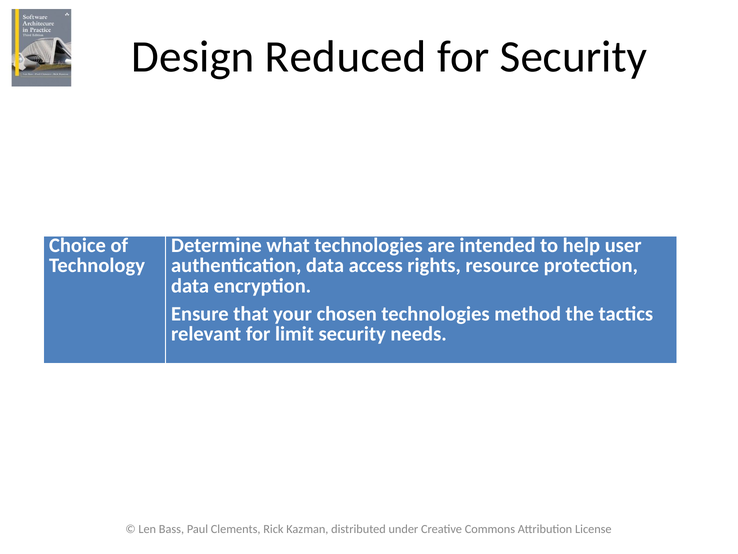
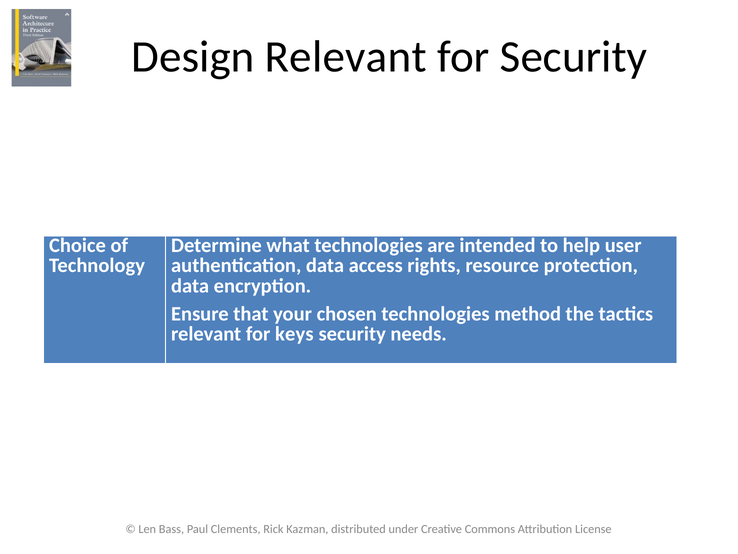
Design Reduced: Reduced -> Relevant (346, 57)
limit: limit -> keys (294, 334)
